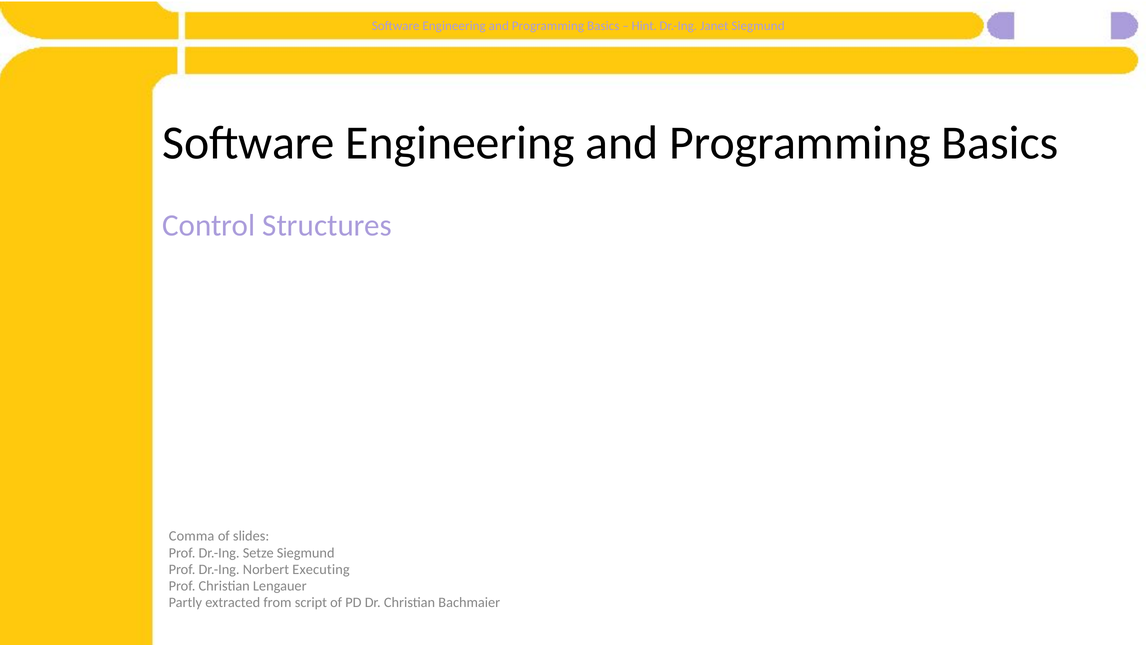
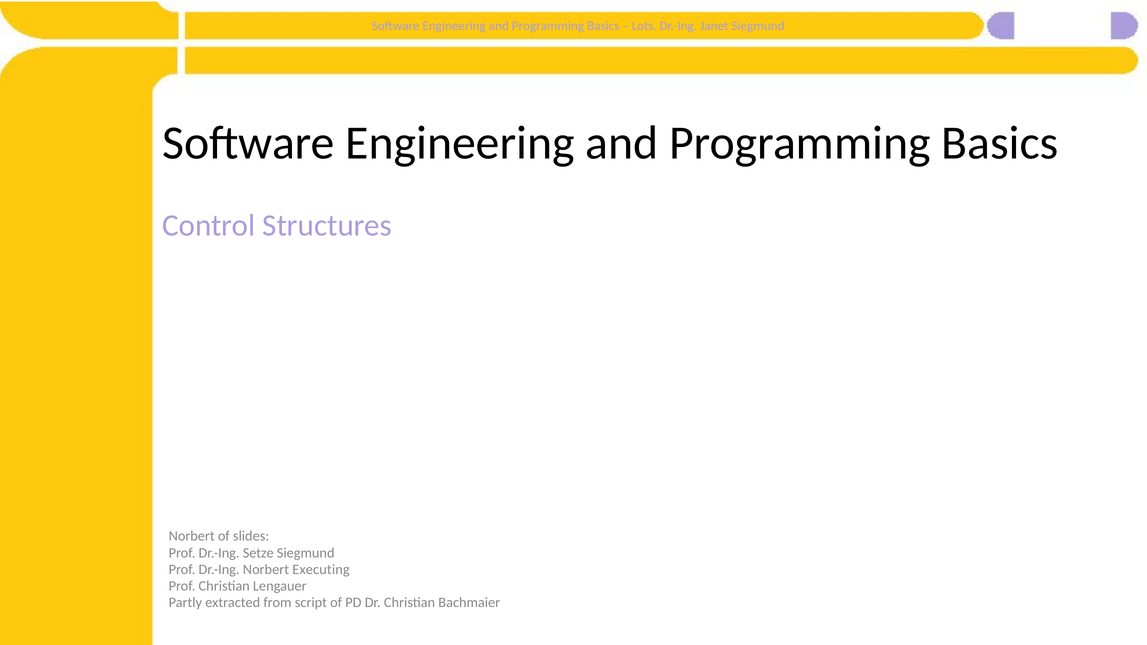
Hint: Hint -> Lots (644, 26)
Comma: Comma -> Norbert (192, 536)
